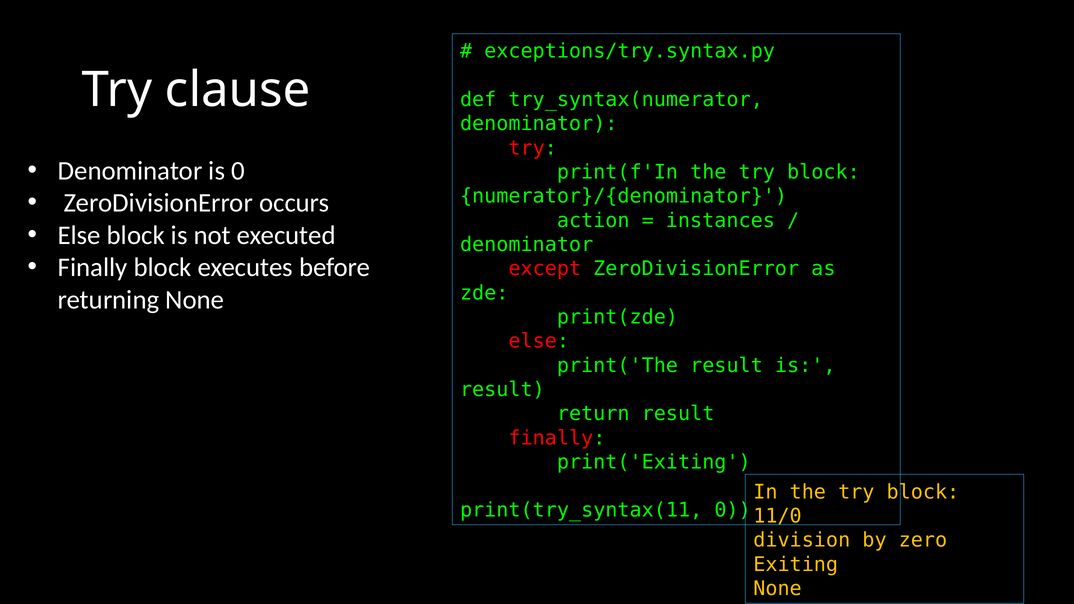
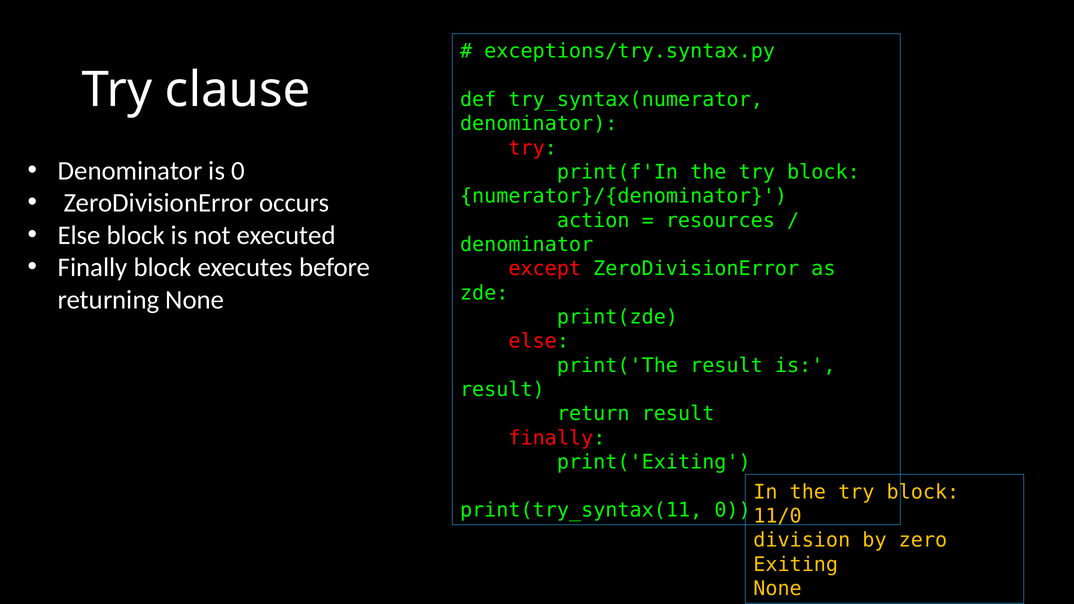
instances: instances -> resources (720, 220)
